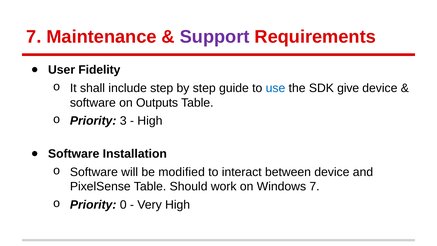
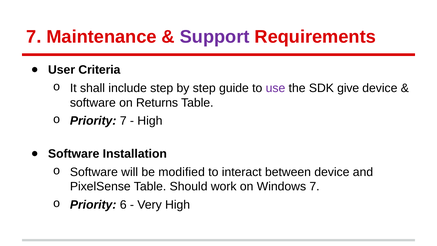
Fidelity: Fidelity -> Criteria (99, 70)
use colour: blue -> purple (275, 88)
Outputs: Outputs -> Returns (157, 103)
Priority 3: 3 -> 7 (123, 121)
0: 0 -> 6 (123, 205)
